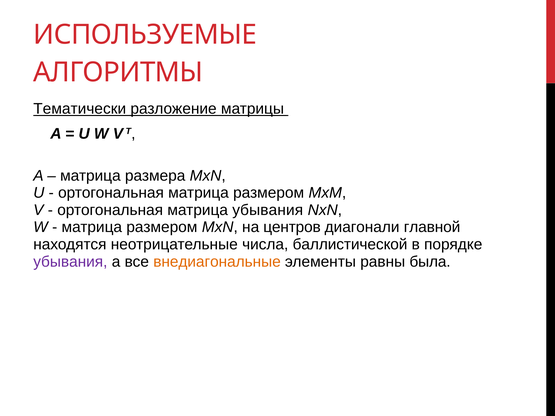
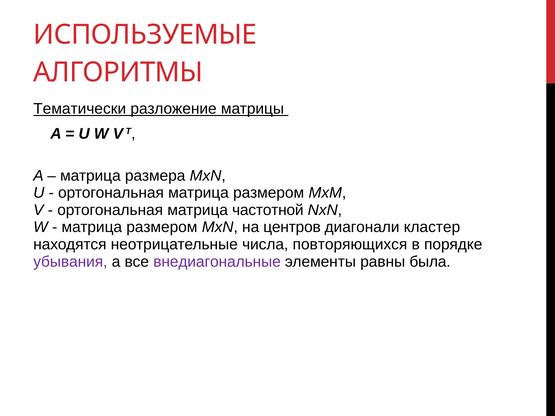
матрица убывания: убывания -> частотной (268, 210)
главной: главной -> кластер (432, 227)
баллистической: баллистической -> повторяющихся (350, 245)
внедиагональные colour: orange -> purple (217, 262)
